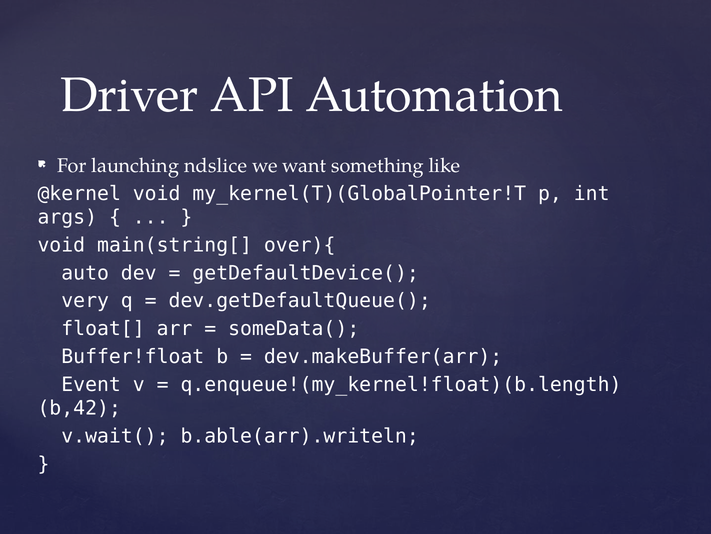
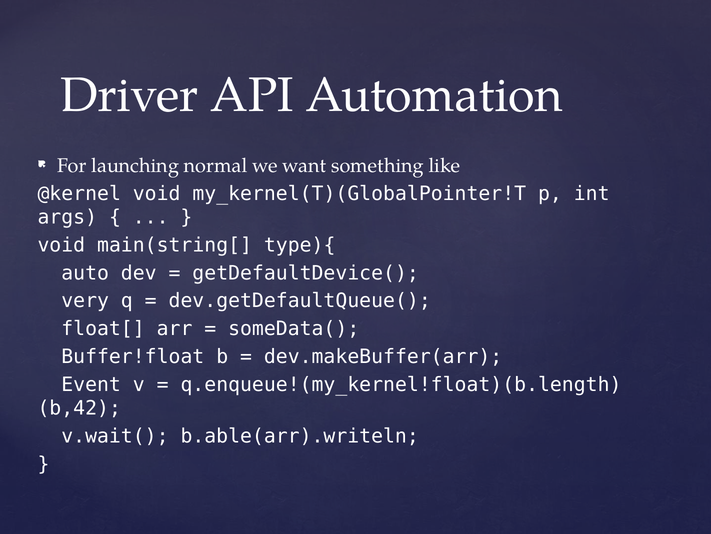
ndslice: ndslice -> normal (216, 165)
over){: over){ -> type){ (300, 245)
